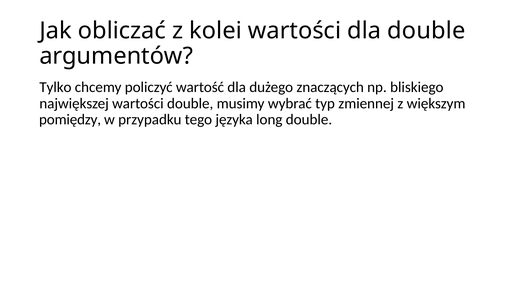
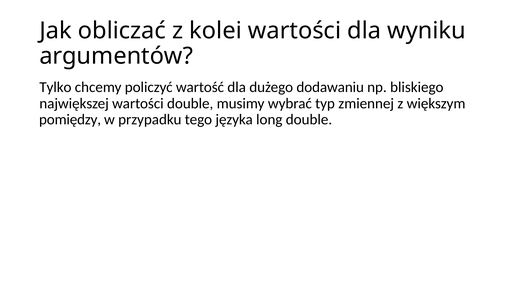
dla double: double -> wyniku (426, 31)
znaczących: znaczących -> dodawaniu (330, 87)
